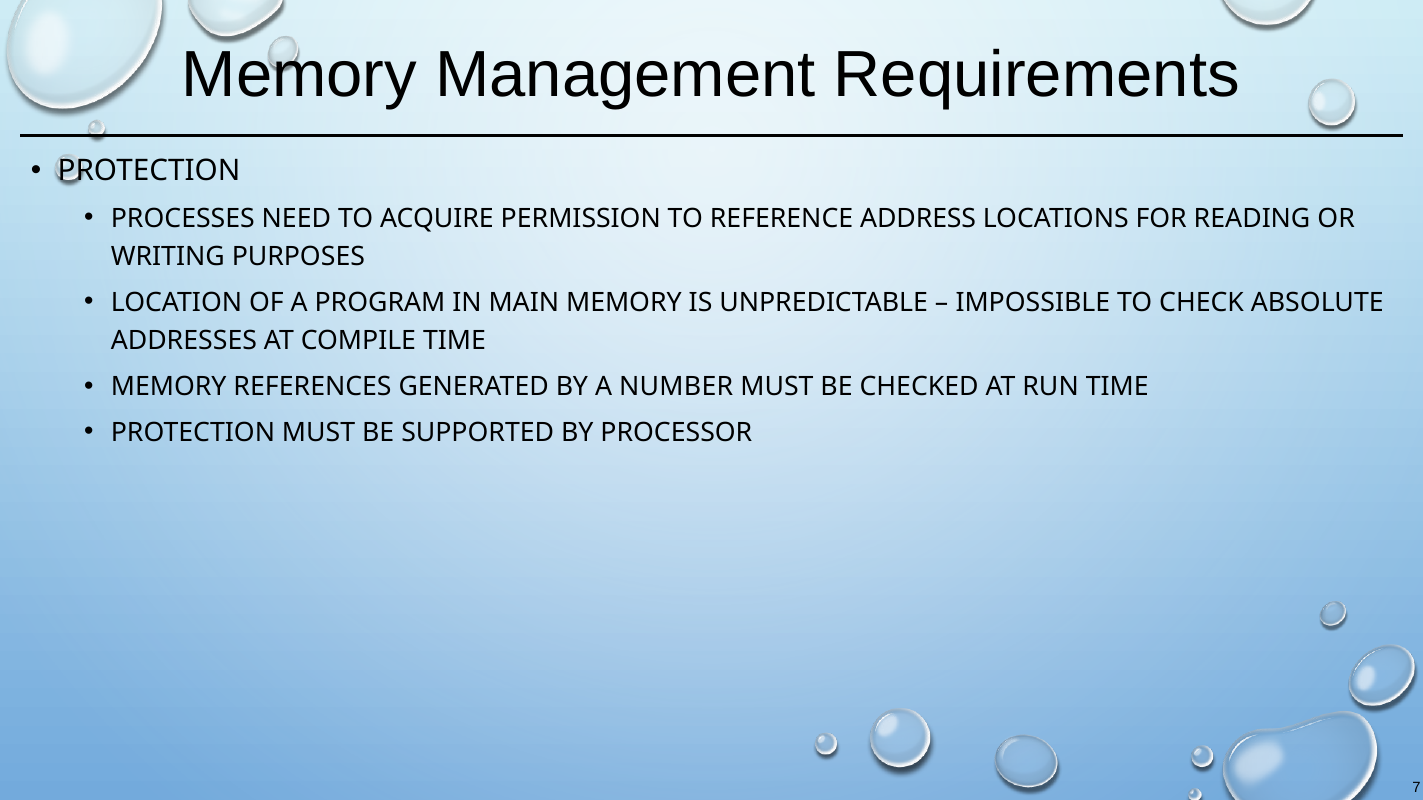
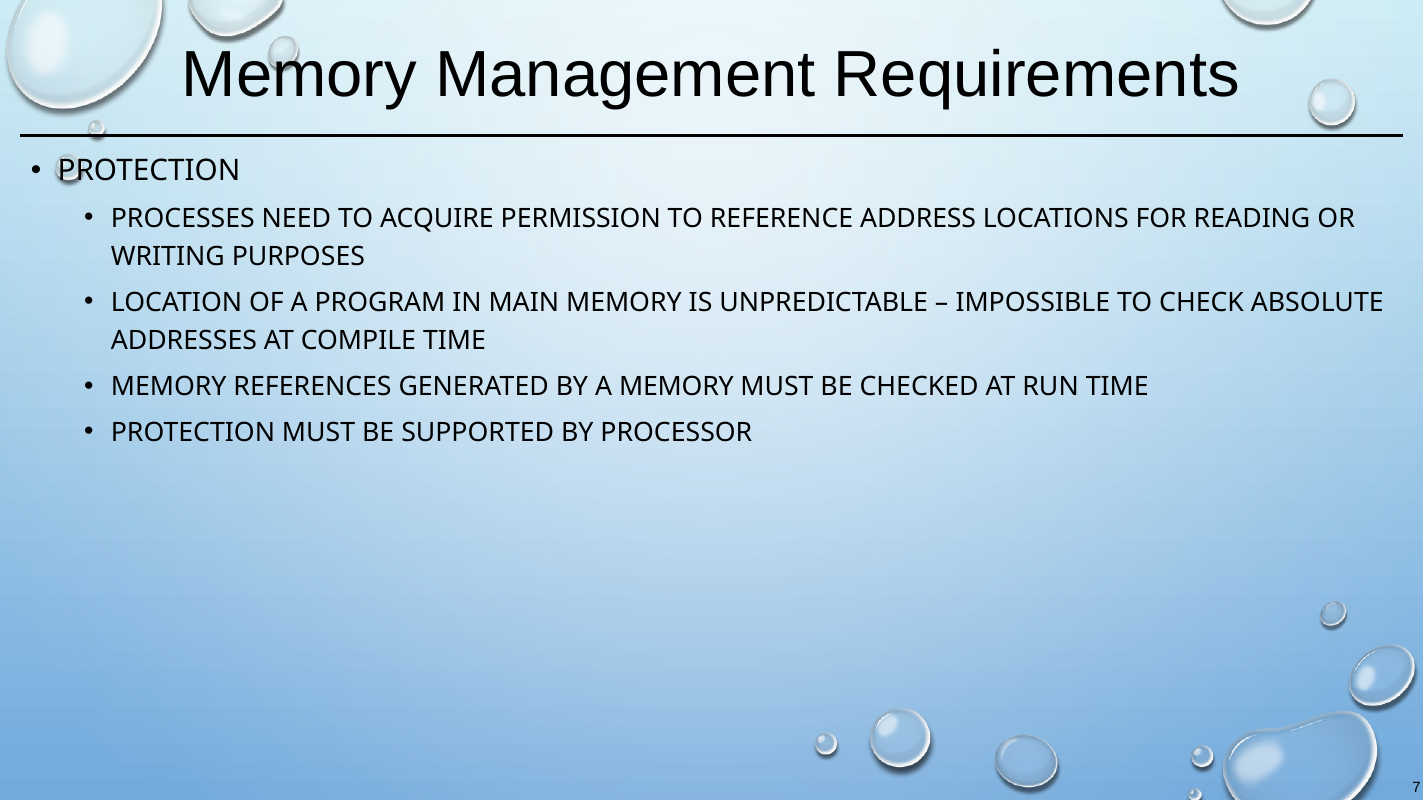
A NUMBER: NUMBER -> MEMORY (676, 387)
